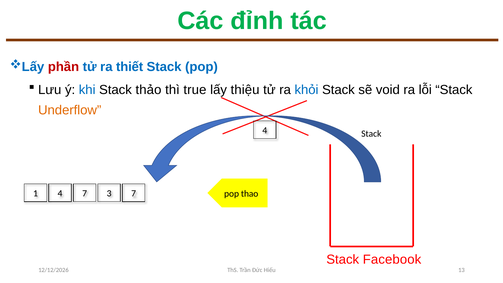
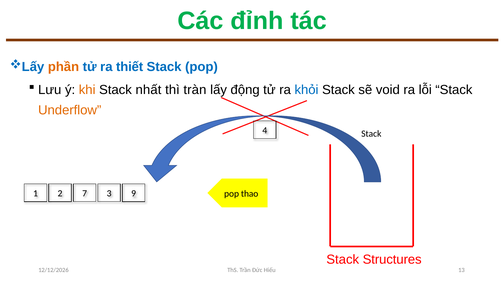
phần colour: red -> orange (63, 67)
khi colour: blue -> orange (87, 90)
thảo: thảo -> nhất (148, 90)
true: true -> tràn (195, 90)
thiệu: thiệu -> động (245, 90)
1 4: 4 -> 2 (60, 193)
3 7: 7 -> 9 (134, 193)
Facebook: Facebook -> Structures (392, 260)
